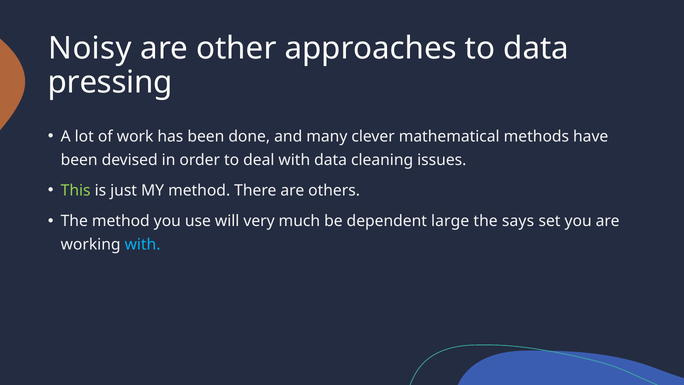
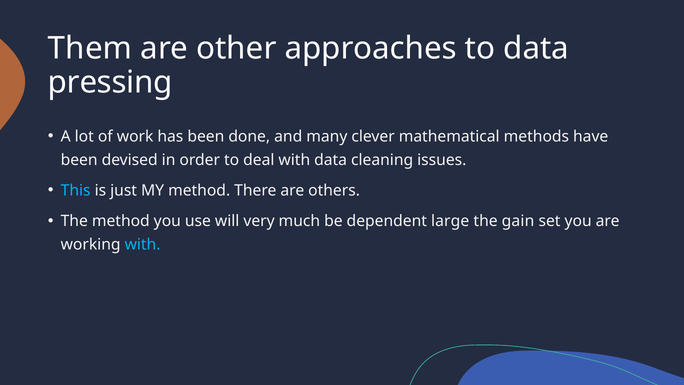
Noisy: Noisy -> Them (90, 48)
This colour: light green -> light blue (76, 191)
says: says -> gain (518, 221)
